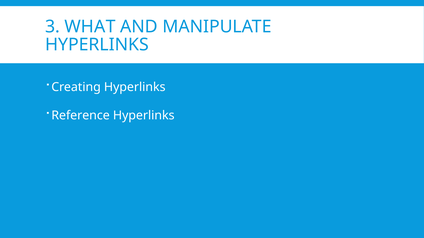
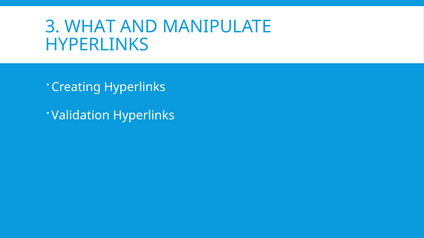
Reference: Reference -> Validation (81, 116)
